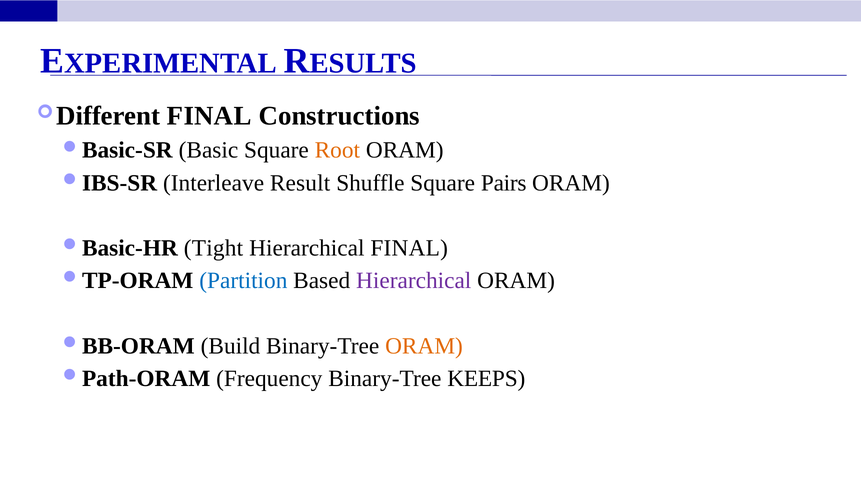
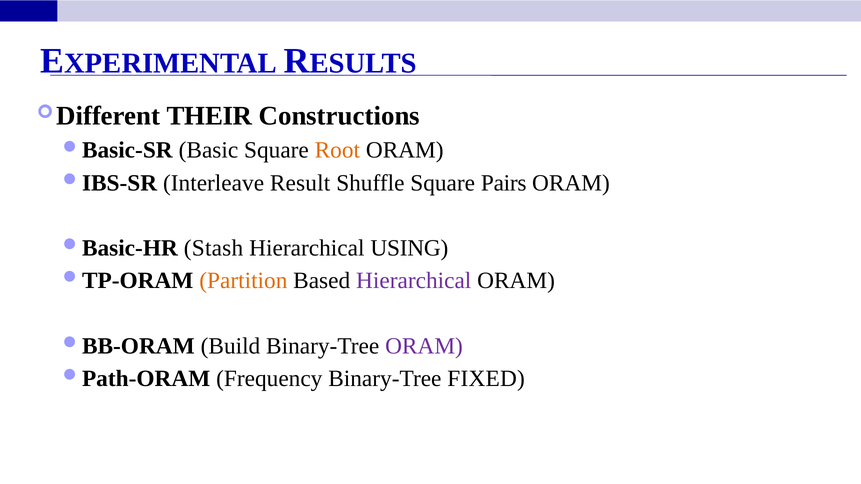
Different FINAL: FINAL -> THEIR (210, 116)
Tight: Tight -> Stash (214, 248)
Hierarchical FINAL: FINAL -> USING (409, 248)
Partition colour: blue -> orange (243, 281)
ORAM colour: orange -> purple (424, 346)
KEEPS: KEEPS -> FIXED (486, 379)
